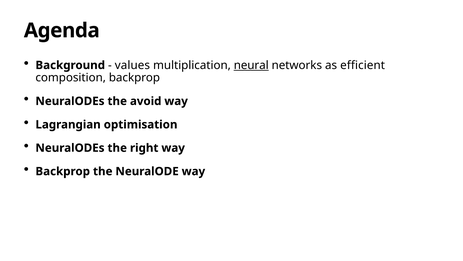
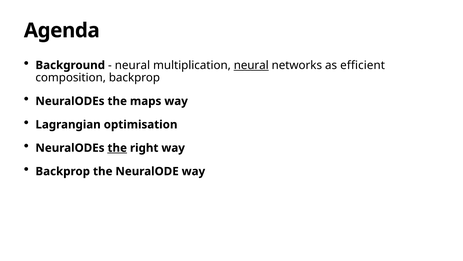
values: values -> neural (132, 65)
avoid: avoid -> maps (146, 101)
the underline: none -> present (117, 148)
